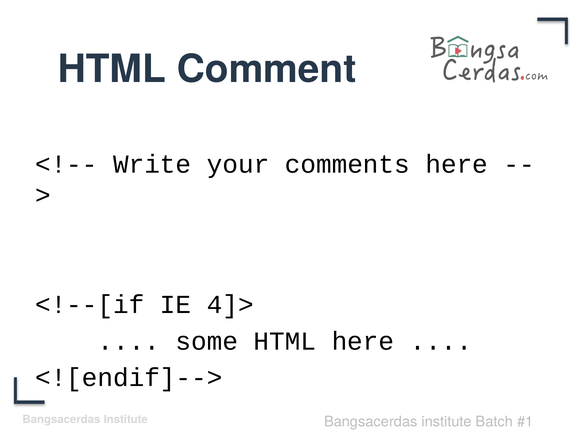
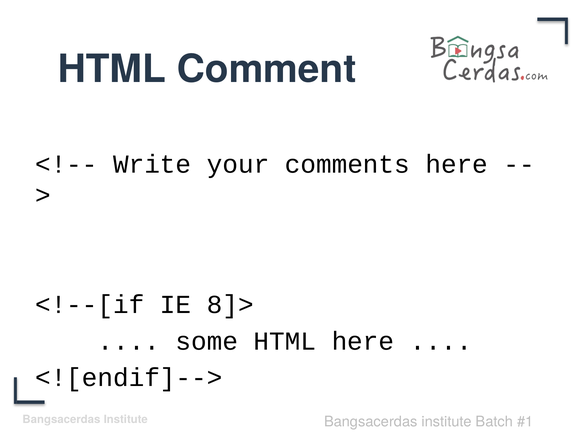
4]>: 4]> -> 8]> (230, 305)
